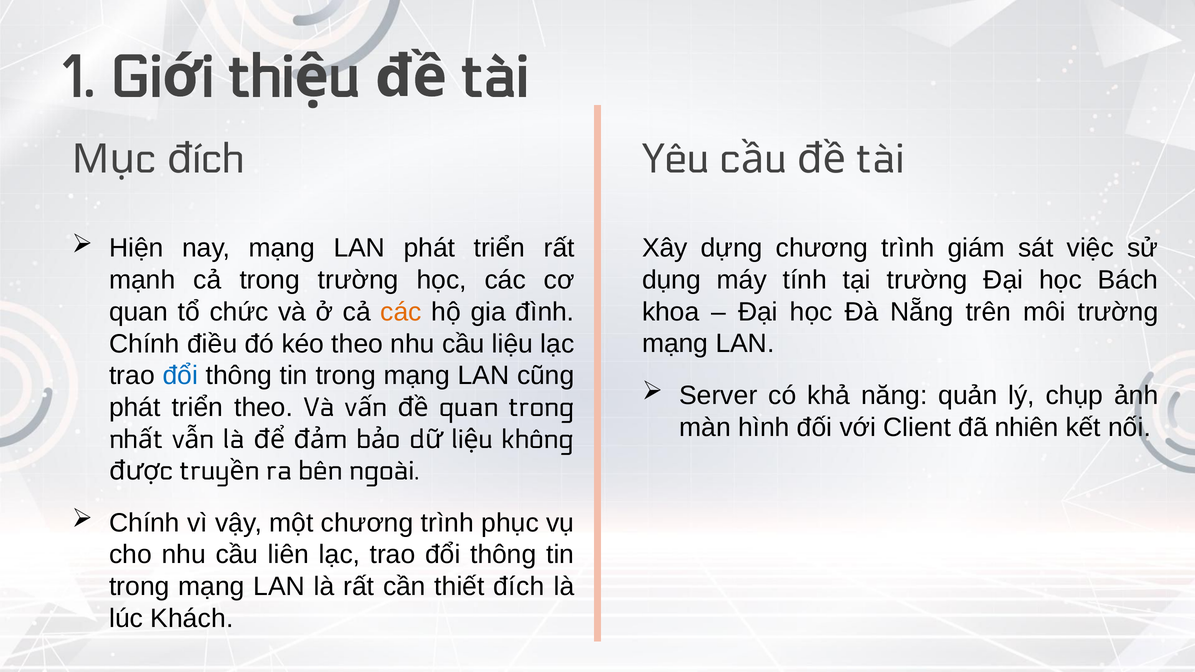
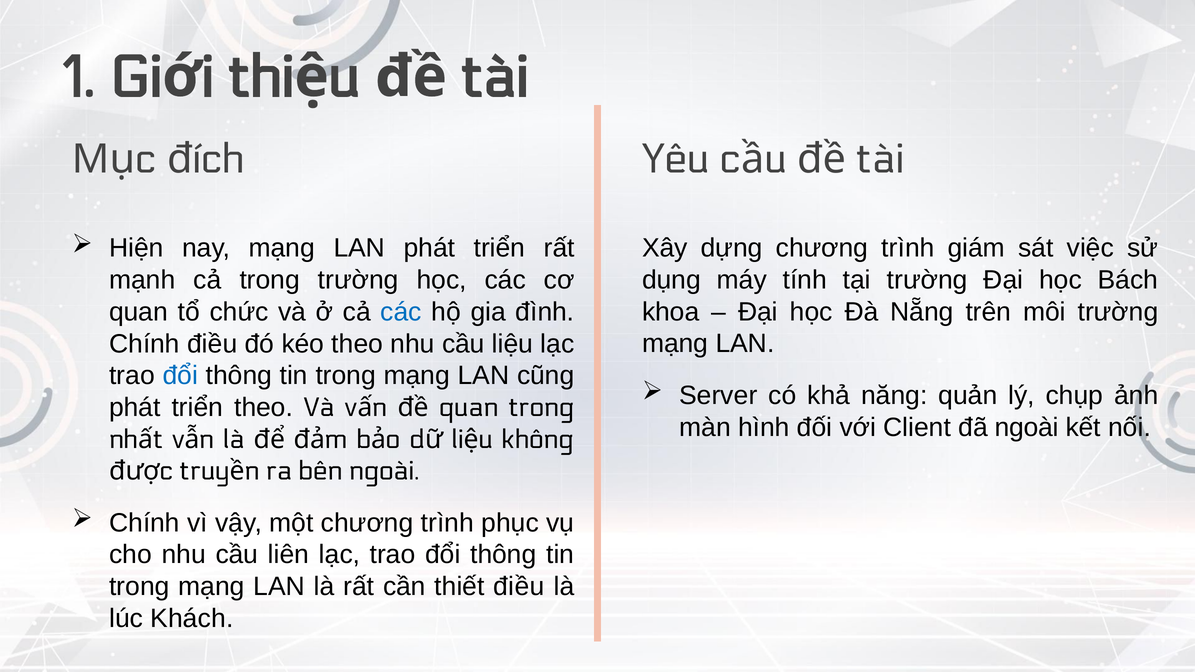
các colour: orange -> blue (401, 312)
đã nhiên: nhiên -> ngoài (1027, 427)
thiết đích: đích -> điều (519, 587)
